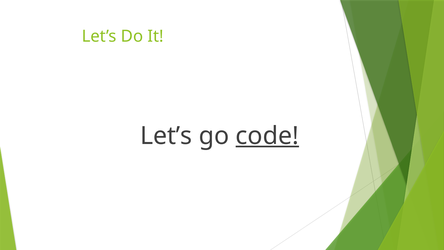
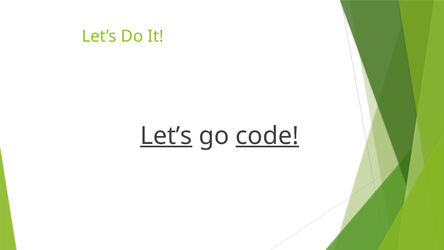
Let’s underline: none -> present (166, 136)
